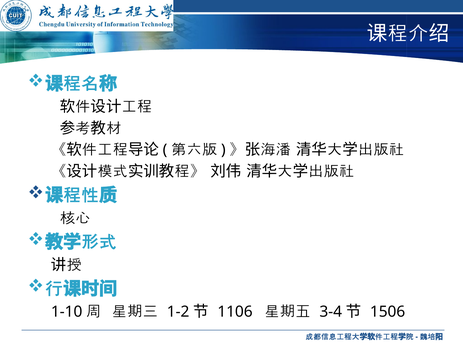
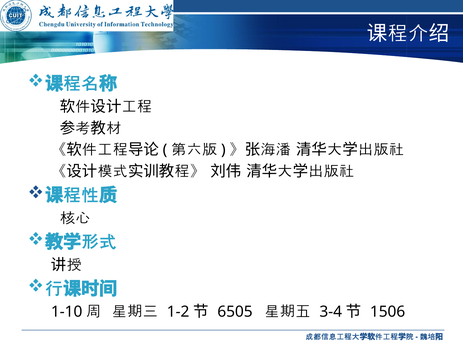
1106: 1106 -> 6505 (235, 312)
